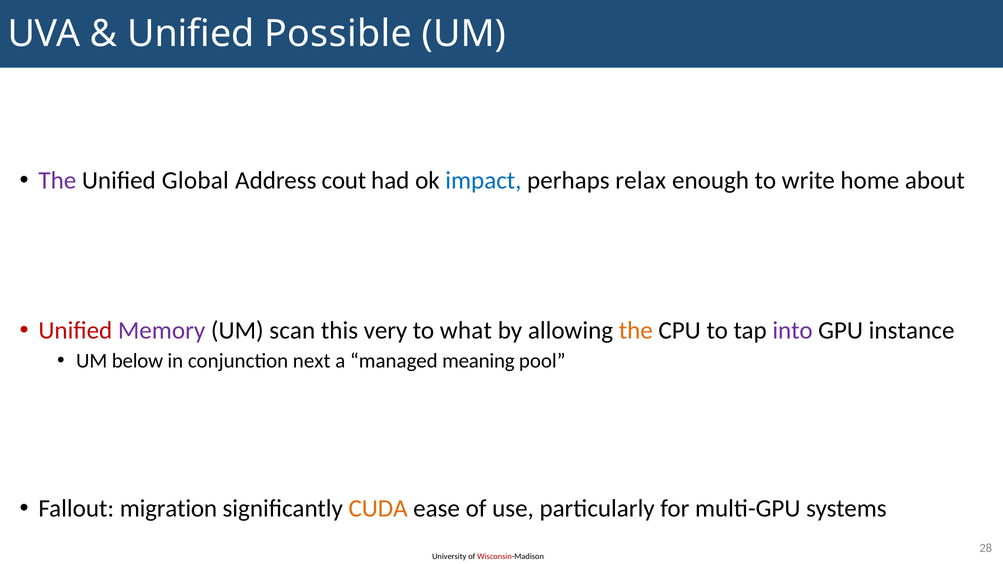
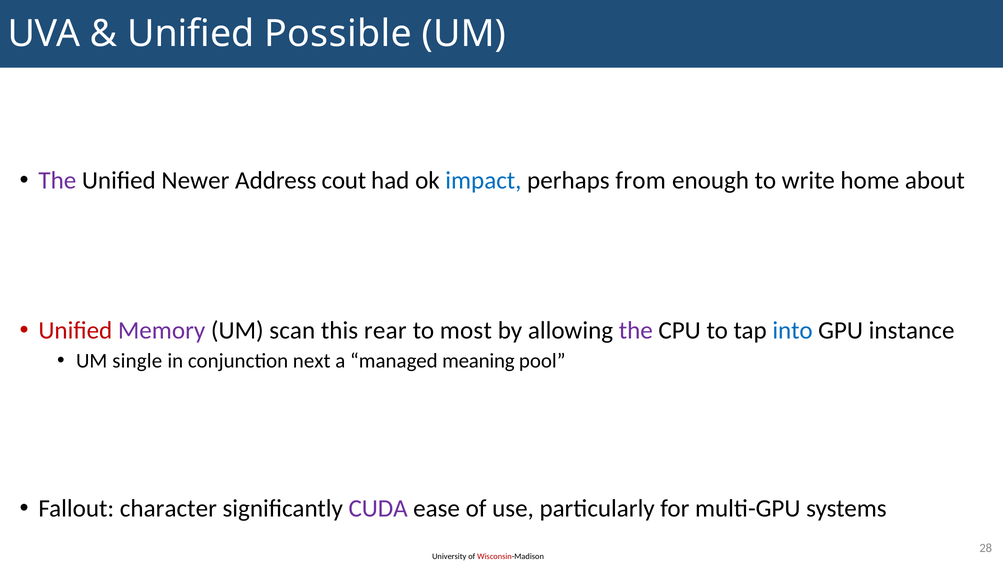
Global: Global -> Newer (195, 181)
relax: relax -> from (641, 181)
very: very -> rear (385, 331)
what: what -> most (466, 331)
the colour: orange -> purple (636, 331)
into colour: purple -> blue (793, 331)
below: below -> single (137, 361)
migration: migration -> character (168, 509)
CUDA colour: orange -> purple (378, 509)
